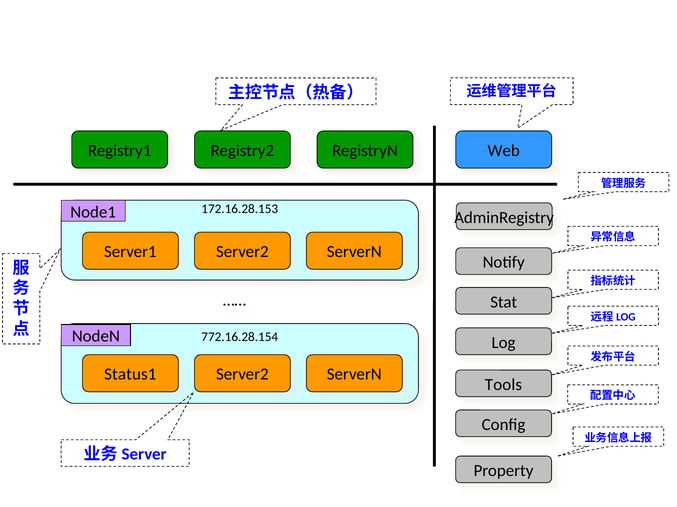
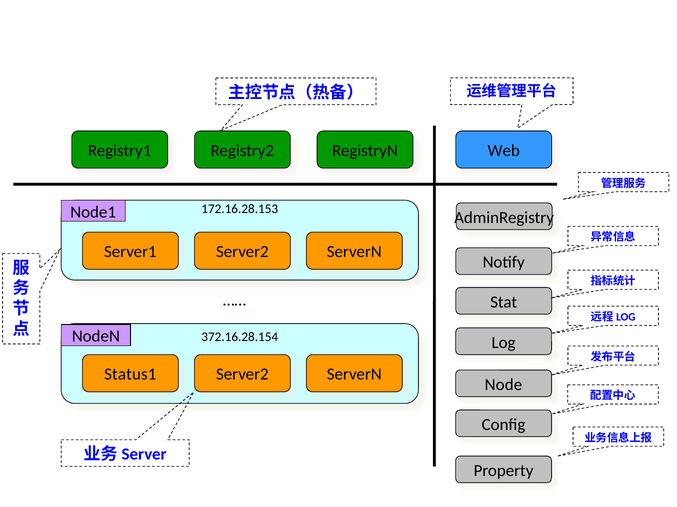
772.16.28.154: 772.16.28.154 -> 372.16.28.154 (240, 337)
Tools: Tools -> Node (503, 385)
